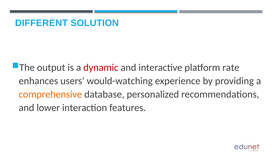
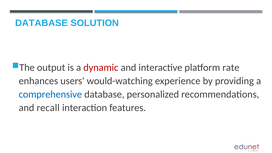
DIFFERENT: DIFFERENT -> DATABASE (41, 23)
comprehensive colour: orange -> blue (50, 94)
lower: lower -> recall (48, 108)
